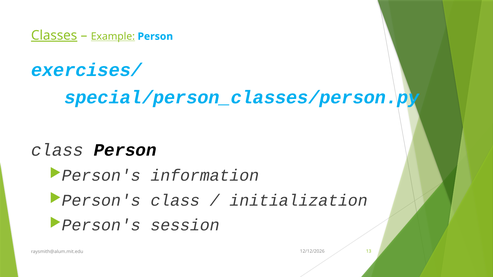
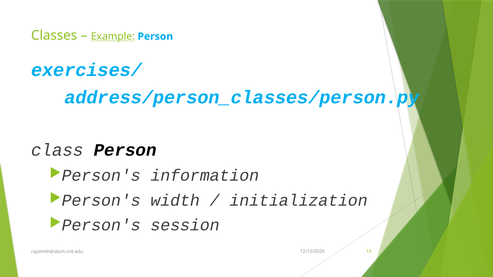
Classes underline: present -> none (54, 35)
special/person_classes/person.py: special/person_classes/person.py -> address/person_classes/person.py (242, 98)
class: class -> width (175, 201)
